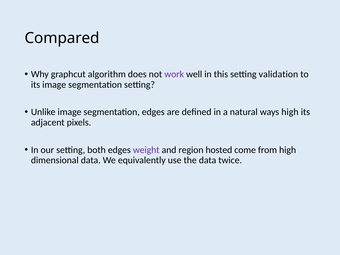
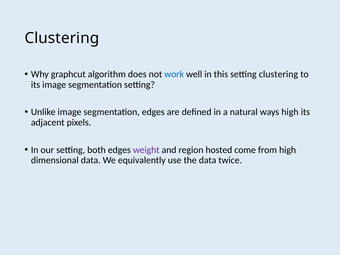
Compared: Compared -> Clustering (62, 38)
work colour: purple -> blue (174, 74)
setting validation: validation -> clustering (278, 74)
